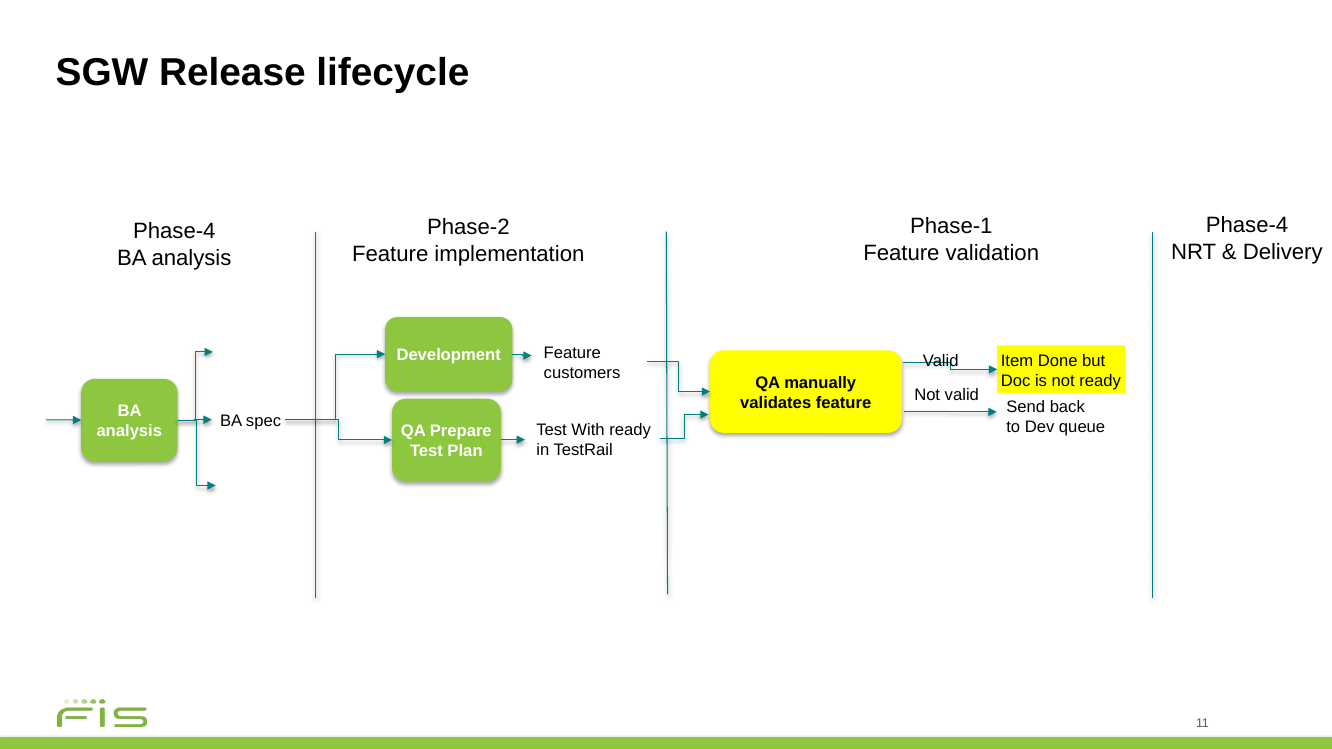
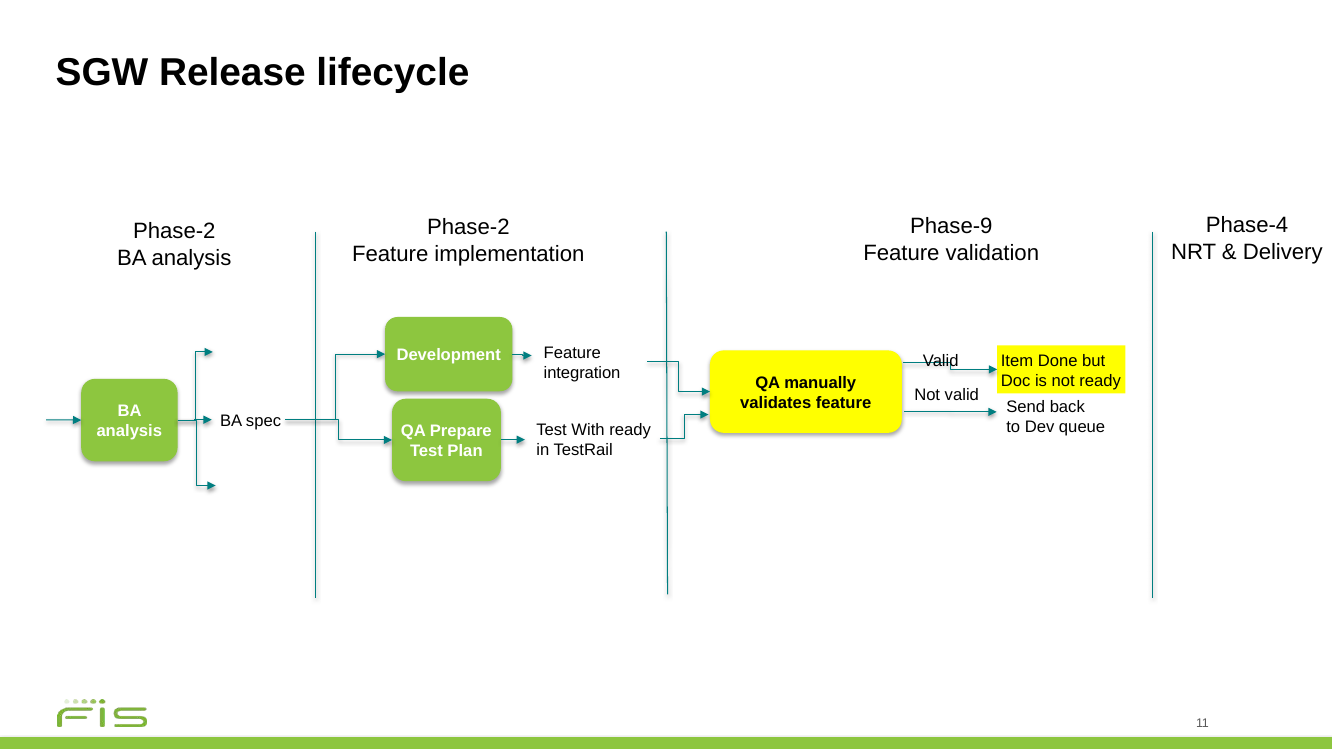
Phase-1: Phase-1 -> Phase-9 (951, 226)
Phase-4: Phase-4 -> Phase-2 (174, 231)
customers: customers -> integration (582, 373)
